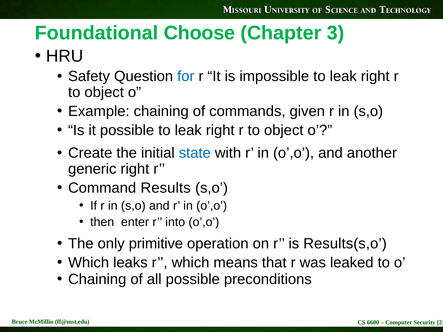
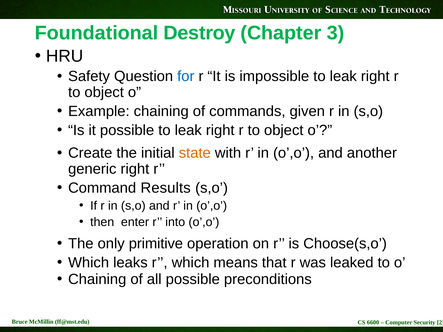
Choose: Choose -> Destroy (200, 33)
state colour: blue -> orange (195, 153)
Results(s,o: Results(s,o -> Choose(s,o (345, 244)
